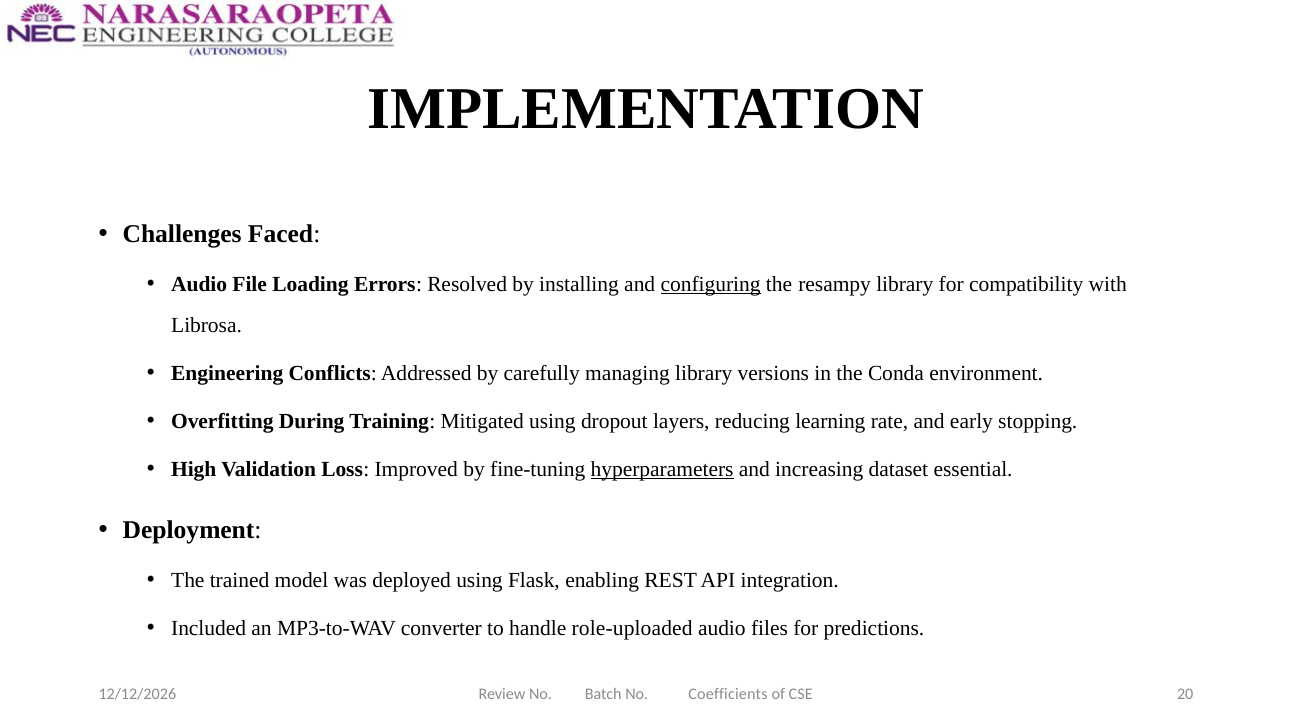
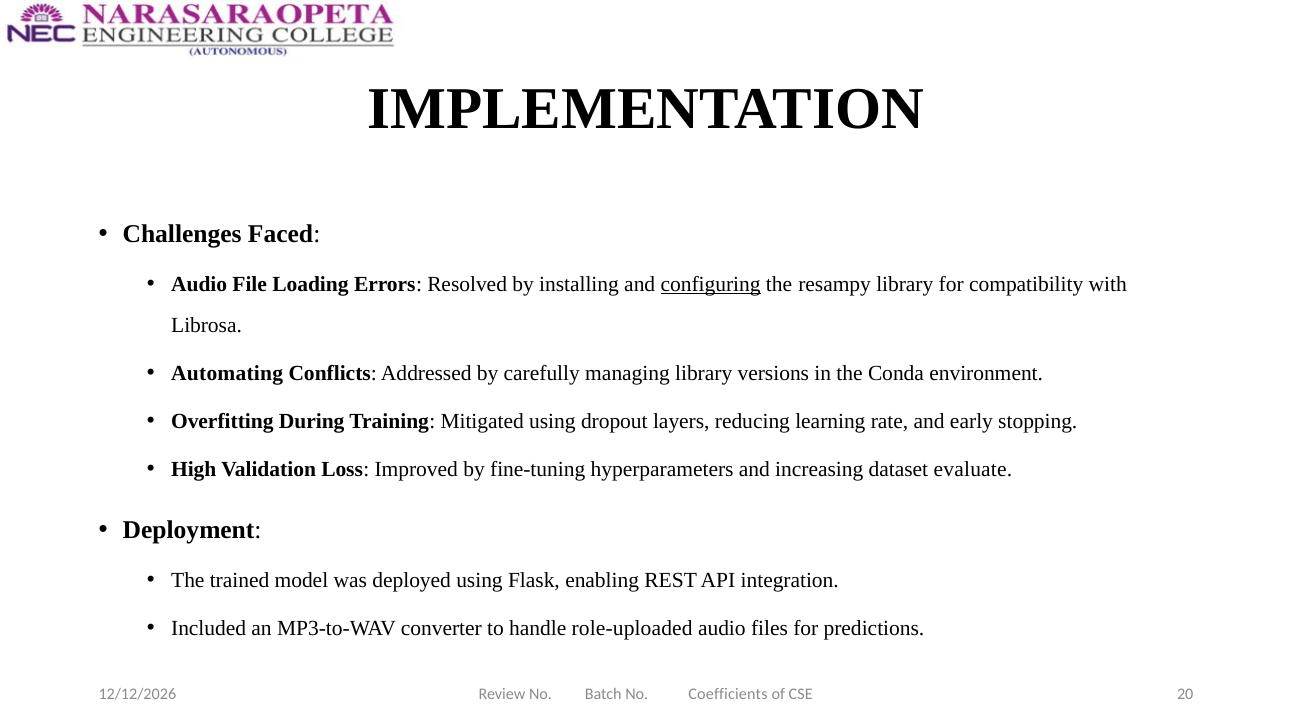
Engineering: Engineering -> Automating (227, 373)
hyperparameters underline: present -> none (662, 469)
essential: essential -> evaluate (973, 469)
